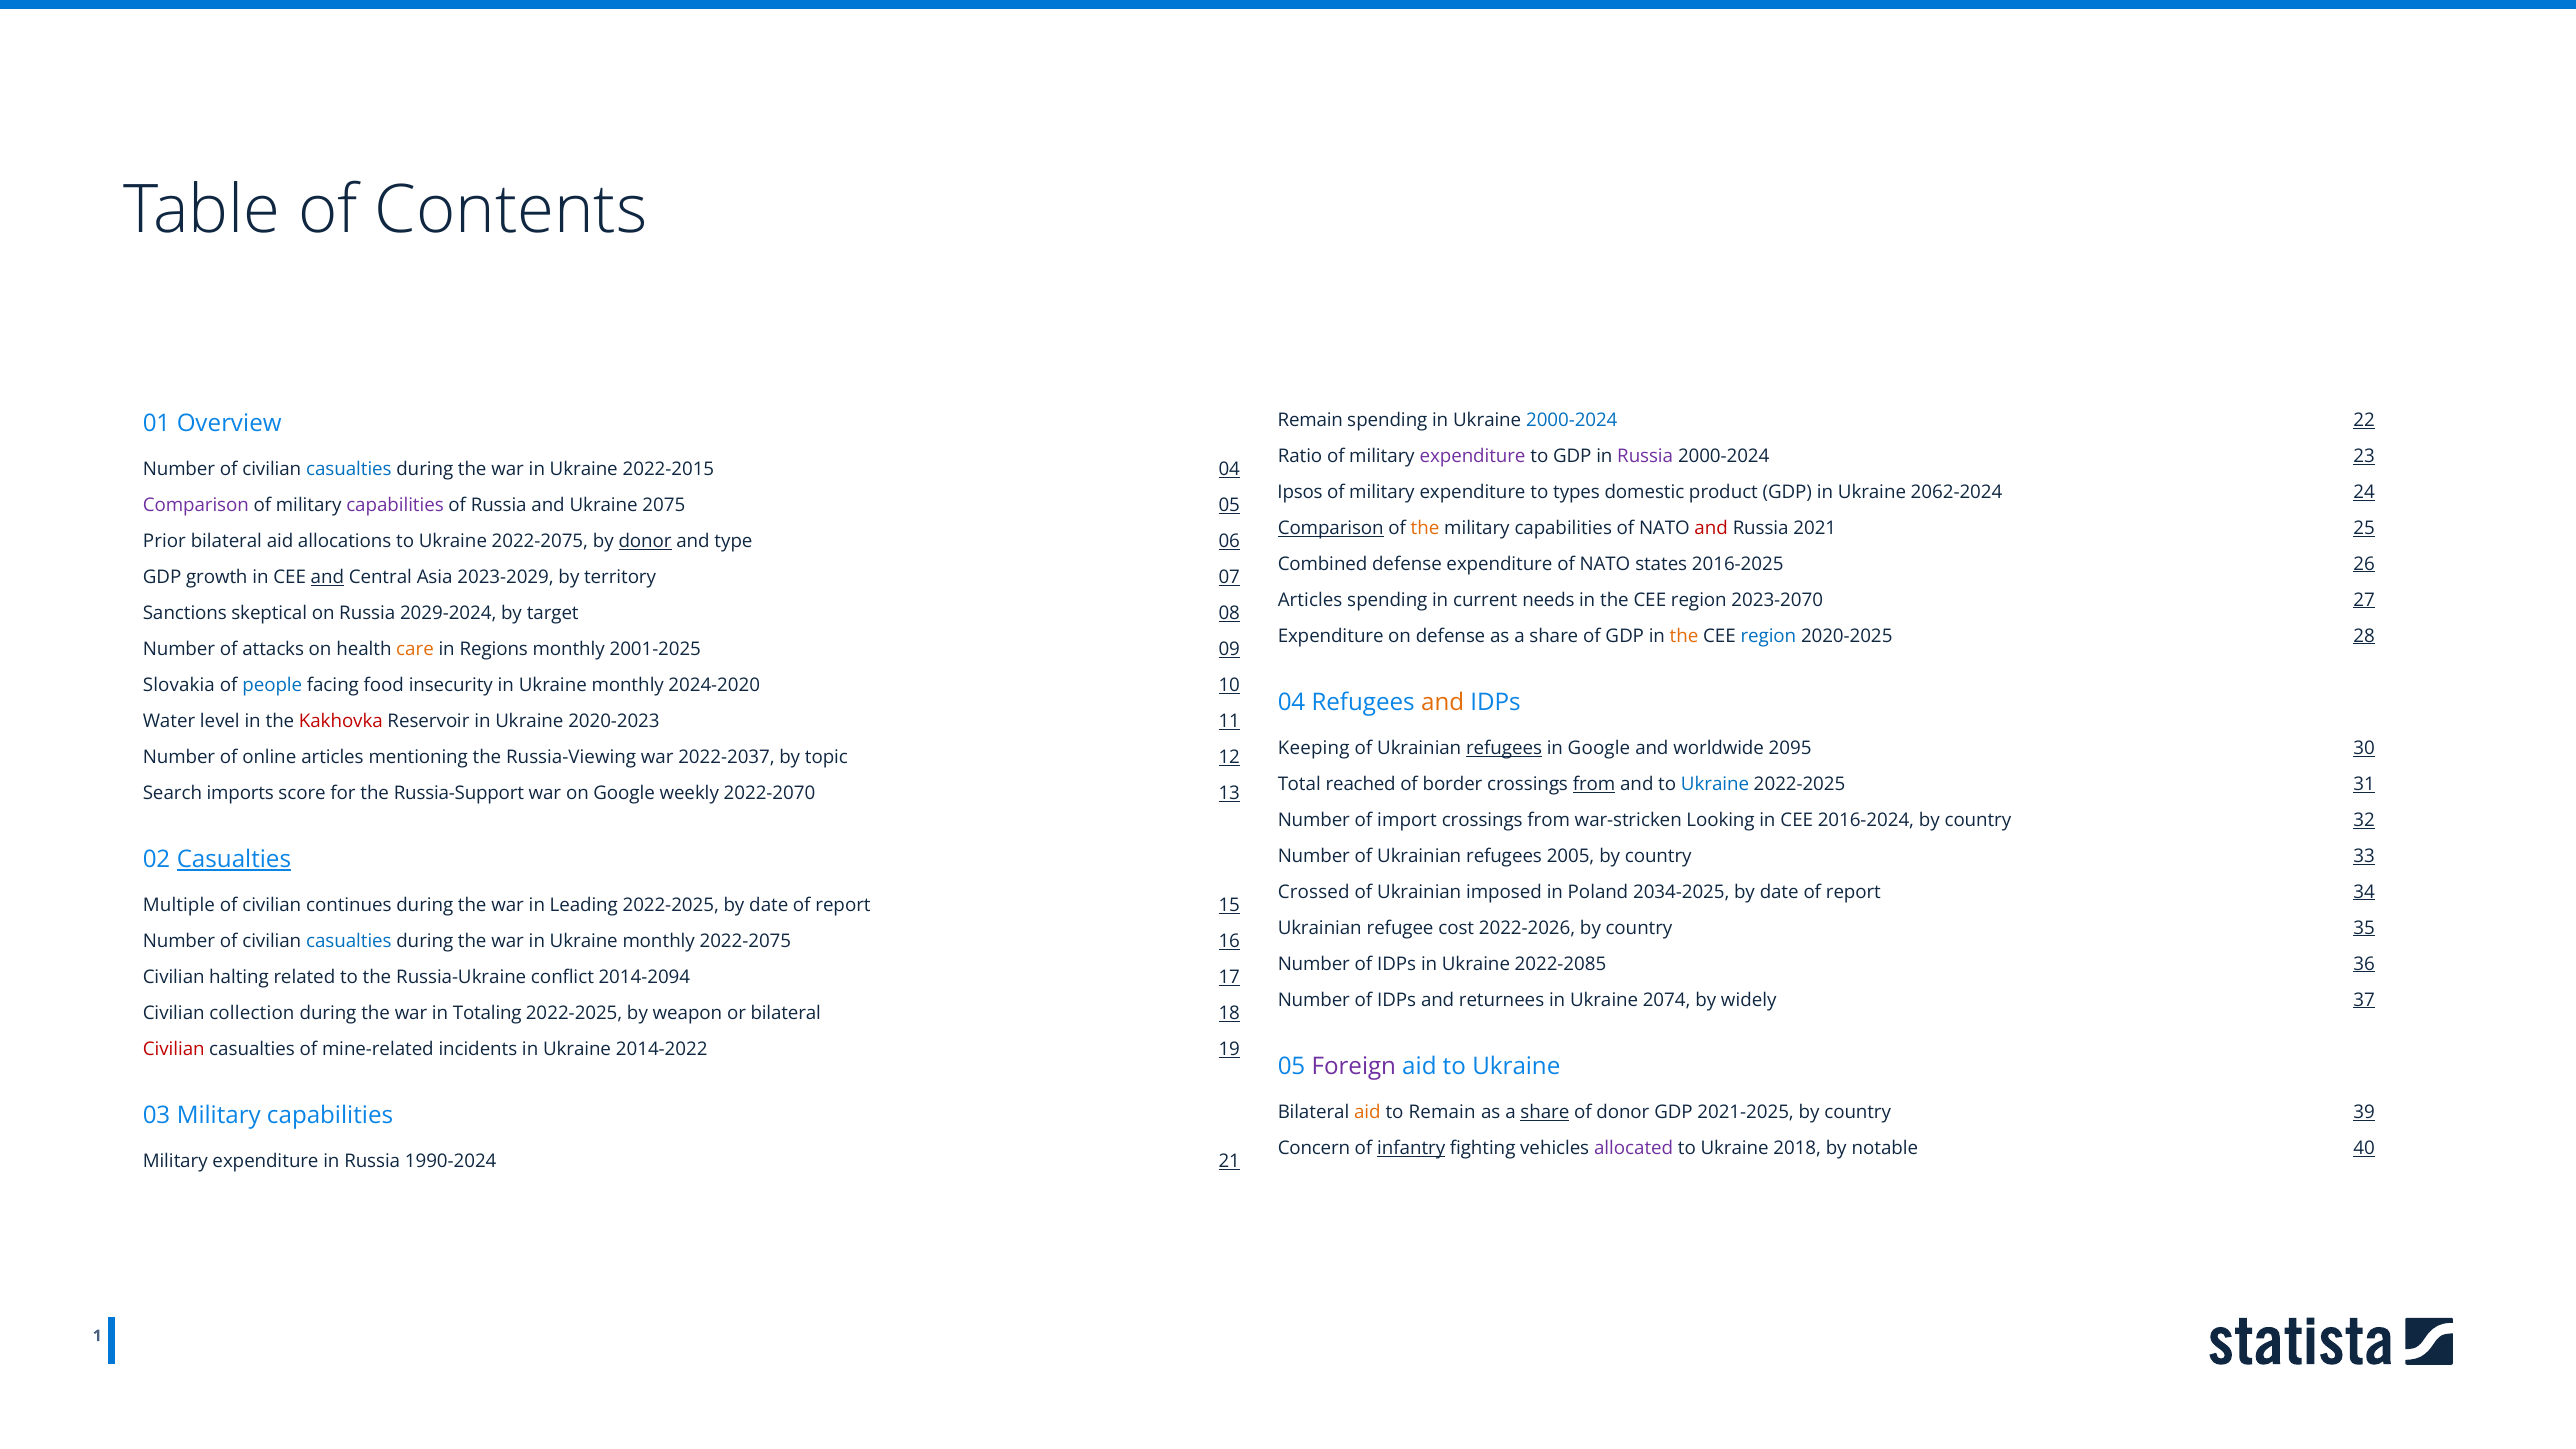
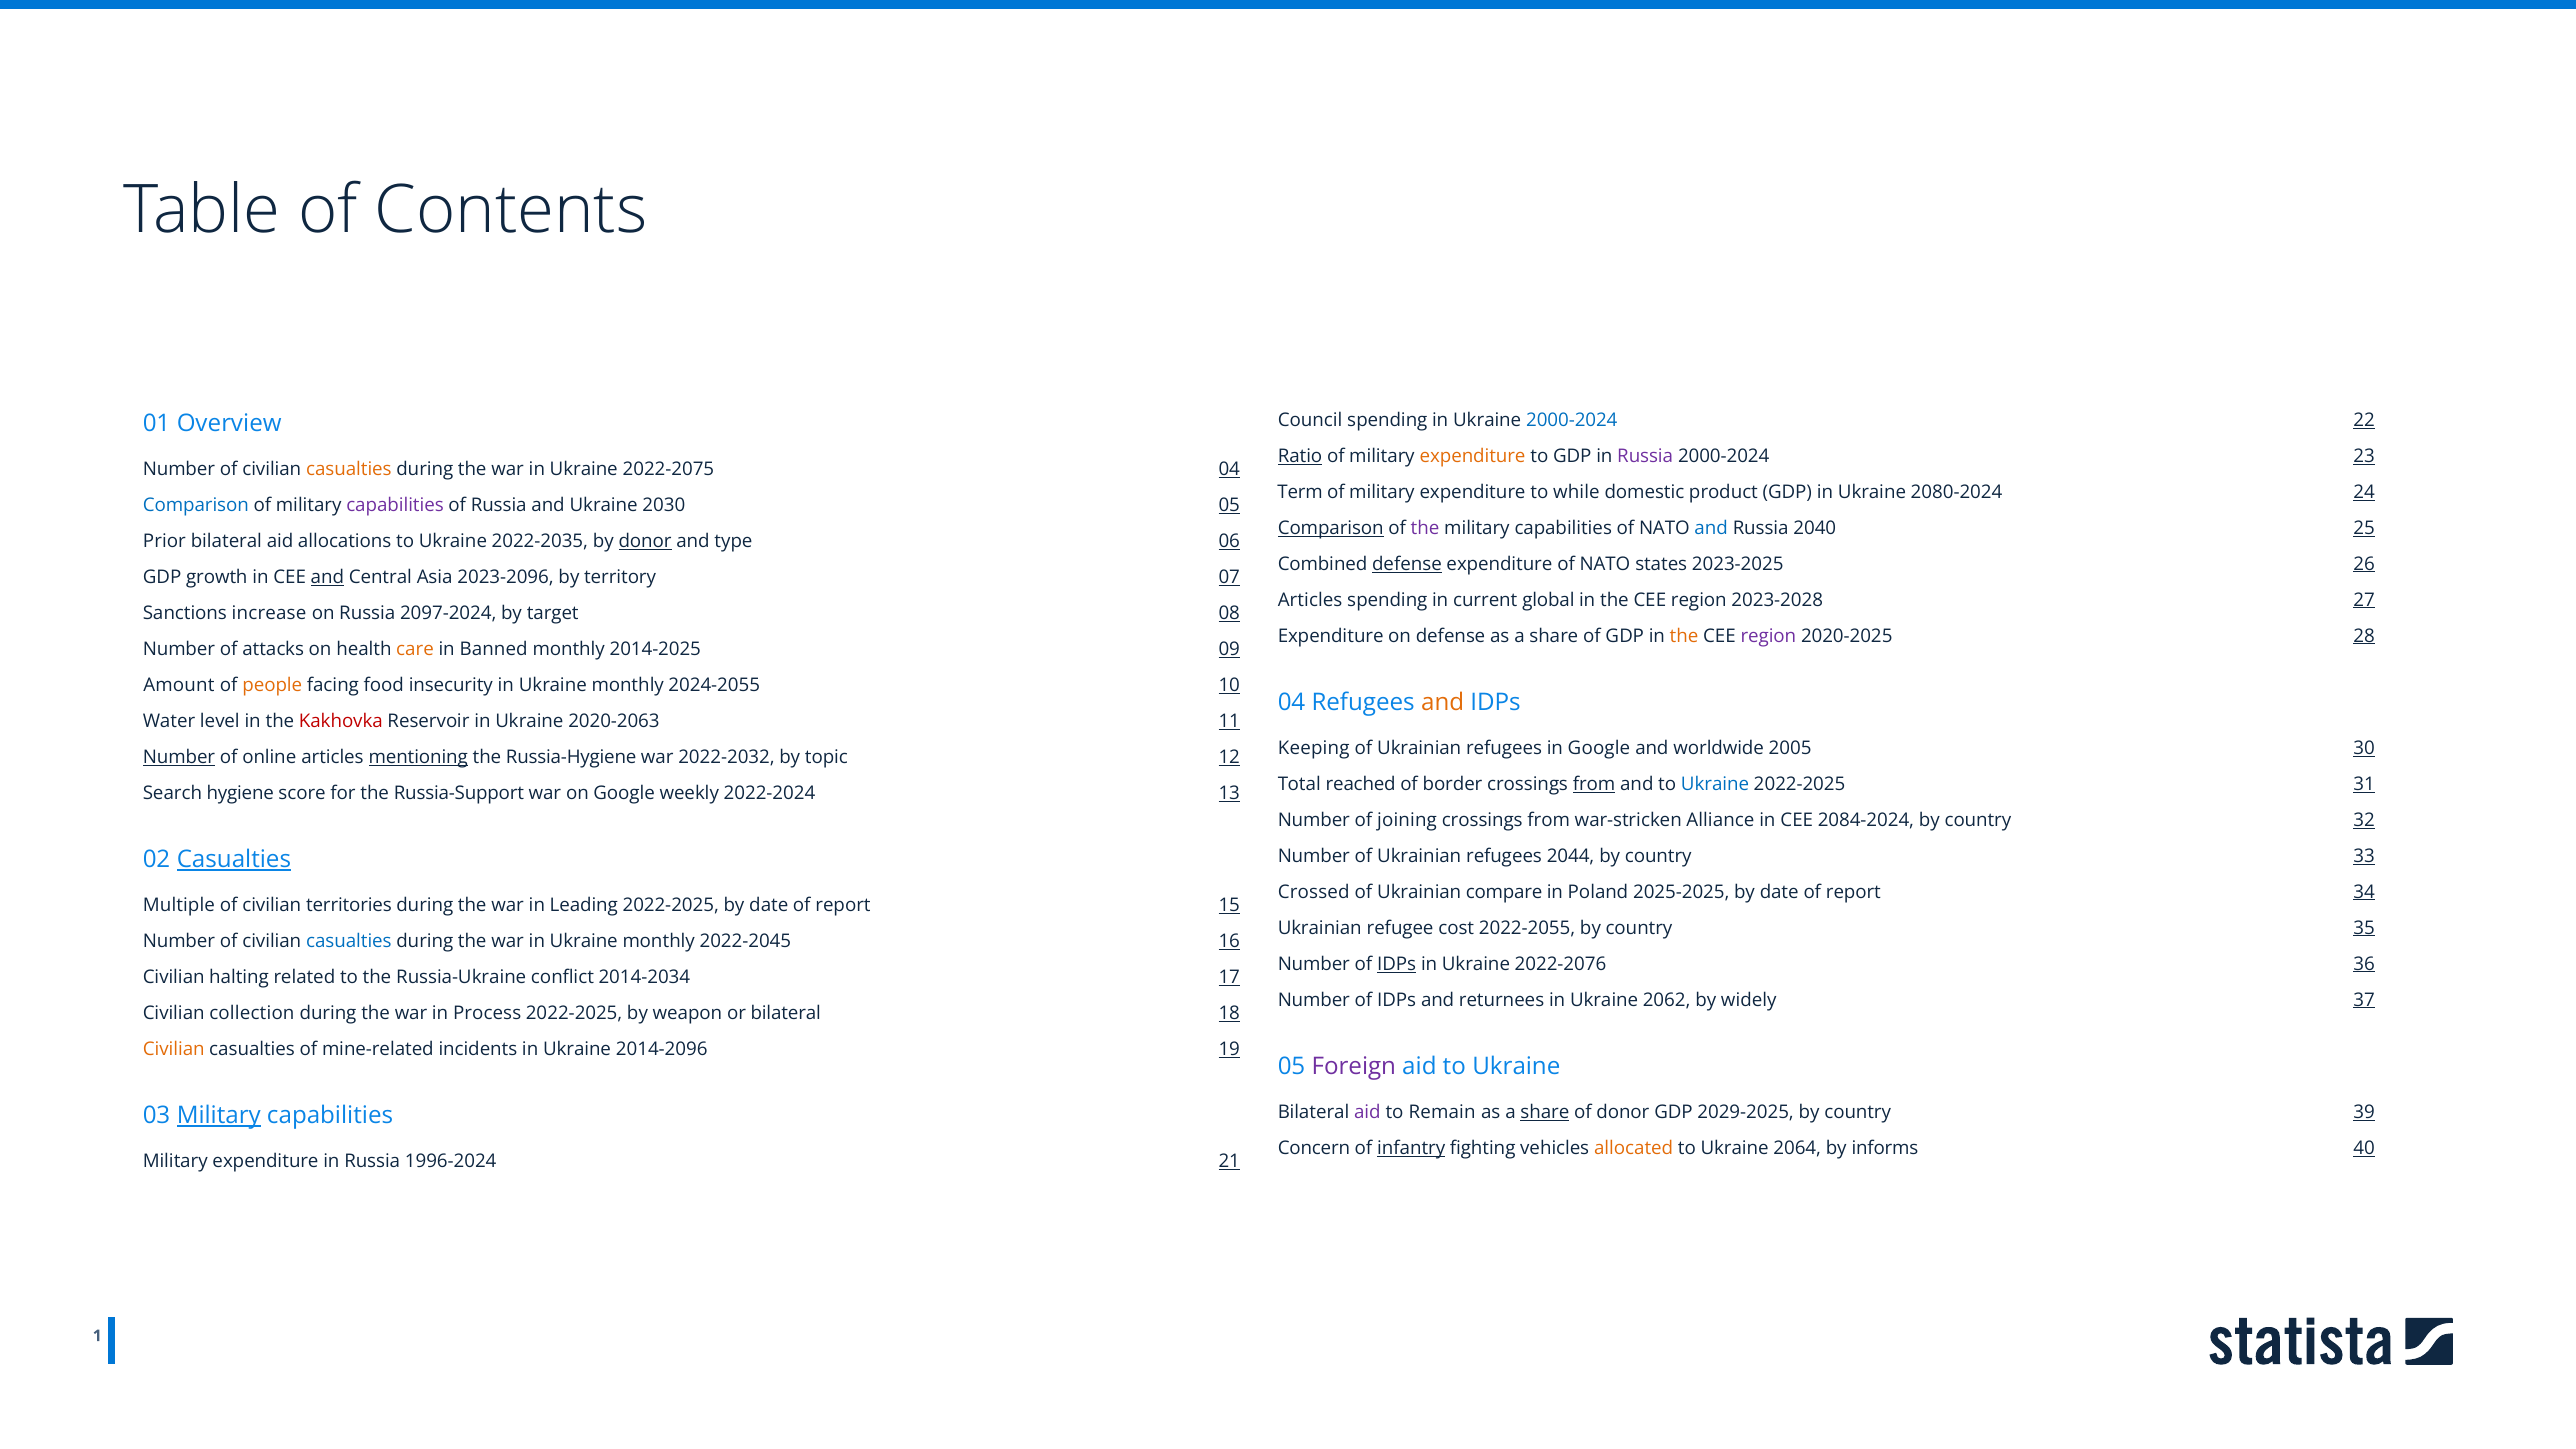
Remain: Remain -> Council (1310, 420)
Ratio underline: none -> present (1300, 456)
expenditure colour: purple -> orange (1473, 456)
casualties colour: blue -> orange (349, 470)
2022-2015: 2022-2015 -> 2022-2075 (668, 470)
Ipsos: Ipsos -> Term (1300, 492)
types: types -> while (1576, 492)
2062-2024: 2062-2024 -> 2080-2024 (1957, 492)
Comparison colour: purple -> blue (196, 506)
2075: 2075 -> 2030 (664, 506)
the colour: orange -> purple (1425, 528)
and colour: red -> blue (1711, 528)
2021: 2021 -> 2040 (1815, 528)
Ukraine 2022-2075: 2022-2075 -> 2022-2035 (540, 542)
defense underline: none -> present (1407, 564)
2016-2025: 2016-2025 -> 2023-2025 (1738, 564)
2023-2029: 2023-2029 -> 2023-2096 (506, 578)
needs: needs -> global (1548, 600)
2023-2070: 2023-2070 -> 2023-2028 (1777, 600)
skeptical: skeptical -> increase (269, 613)
2029-2024: 2029-2024 -> 2097-2024 (448, 613)
region colour: blue -> purple (1768, 636)
Regions: Regions -> Banned (494, 649)
2001-2025: 2001-2025 -> 2014-2025 (655, 649)
Slovakia: Slovakia -> Amount (179, 685)
people colour: blue -> orange (272, 685)
2024-2020: 2024-2020 -> 2024-2055 (714, 685)
2020-2023: 2020-2023 -> 2020-2063 (614, 721)
refugees underline: present -> none (1504, 748)
2095: 2095 -> 2005 (1790, 748)
Number underline: none -> present (179, 757)
mentioning underline: none -> present (418, 757)
Russia-Viewing: Russia-Viewing -> Russia-Hygiene (571, 757)
2022-2037: 2022-2037 -> 2022-2032 (726, 757)
imports: imports -> hygiene (240, 793)
2022-2070: 2022-2070 -> 2022-2024 (769, 793)
import: import -> joining (1407, 820)
Looking: Looking -> Alliance (1720, 820)
2016-2024: 2016-2024 -> 2084-2024 (1866, 820)
2005: 2005 -> 2044 (1571, 856)
imposed: imposed -> compare (1504, 892)
2034-2025: 2034-2025 -> 2025-2025 (1681, 892)
continues: continues -> territories (349, 906)
2022-2026: 2022-2026 -> 2022-2055 (1527, 928)
monthly 2022-2075: 2022-2075 -> 2022-2045 (745, 942)
IDPs underline: none -> present (1397, 964)
2022-2085: 2022-2085 -> 2022-2076 (1560, 964)
2014-2094: 2014-2094 -> 2014-2034 (644, 978)
2074: 2074 -> 2062 (1667, 1000)
Totaling: Totaling -> Process (487, 1013)
Civilian colour: red -> orange (174, 1049)
2014-2022: 2014-2022 -> 2014-2096 (662, 1049)
aid colour: orange -> purple (1367, 1112)
2021-2025: 2021-2025 -> 2029-2025 (1746, 1112)
Military underline: none -> present (219, 1116)
allocated colour: purple -> orange (1634, 1148)
2018: 2018 -> 2064 (1797, 1148)
notable: notable -> informs (1885, 1148)
1990-2024: 1990-2024 -> 1996-2024 (451, 1162)
